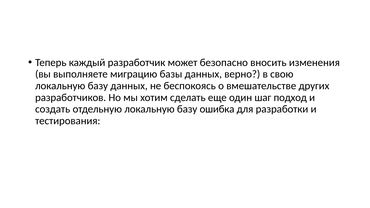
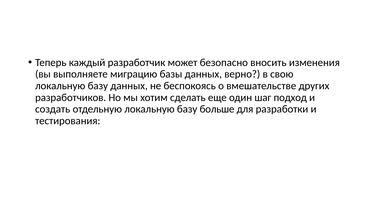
ошибка: ошибка -> больше (217, 109)
